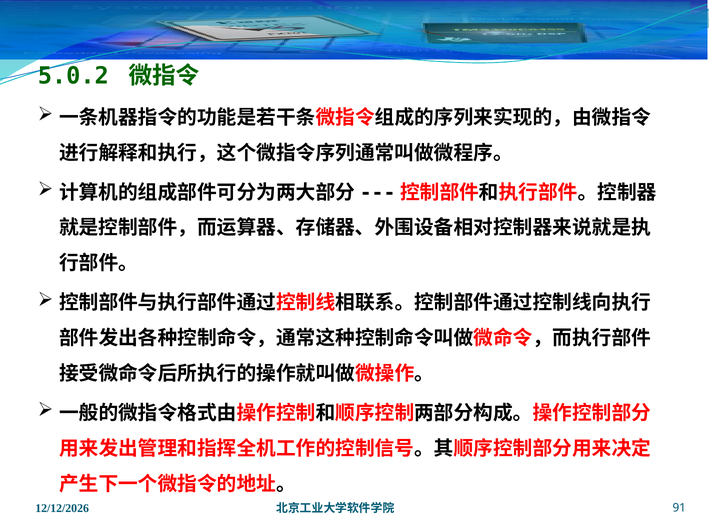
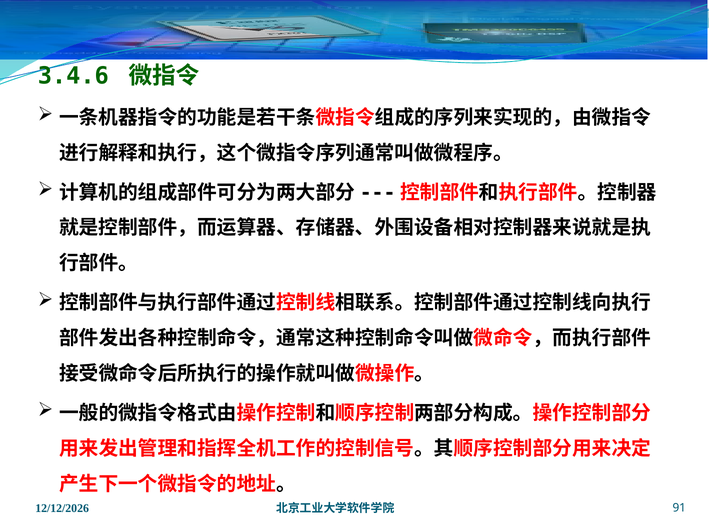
5.0.2: 5.0.2 -> 3.4.6 (73, 76)
